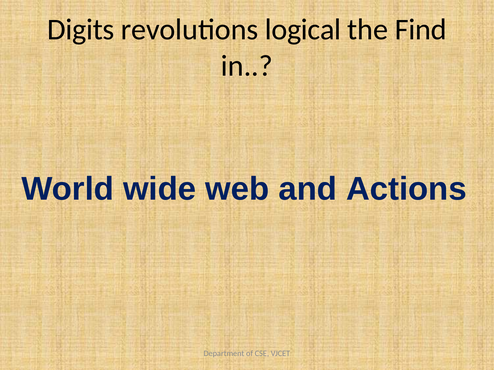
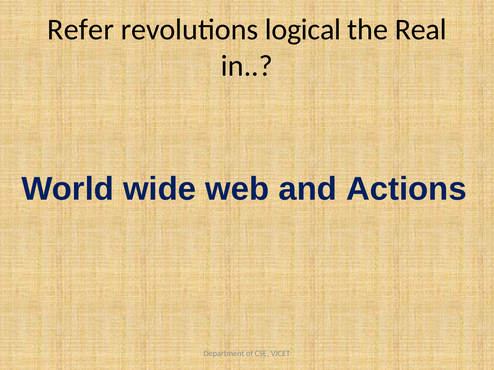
Digits: Digits -> Refer (81, 30)
Find: Find -> Real (421, 30)
